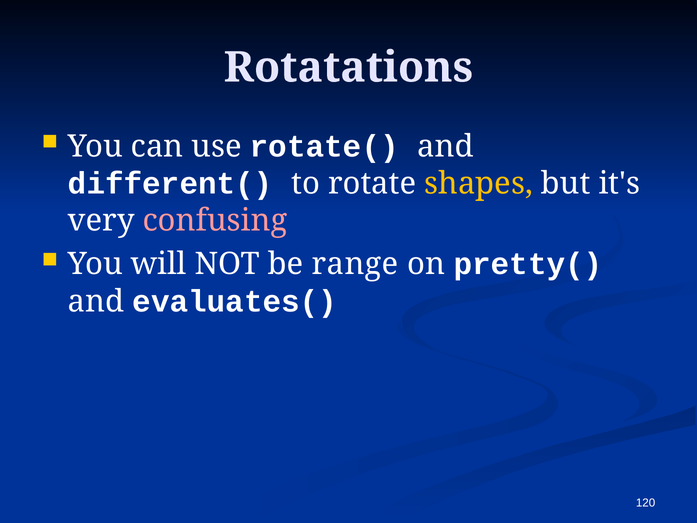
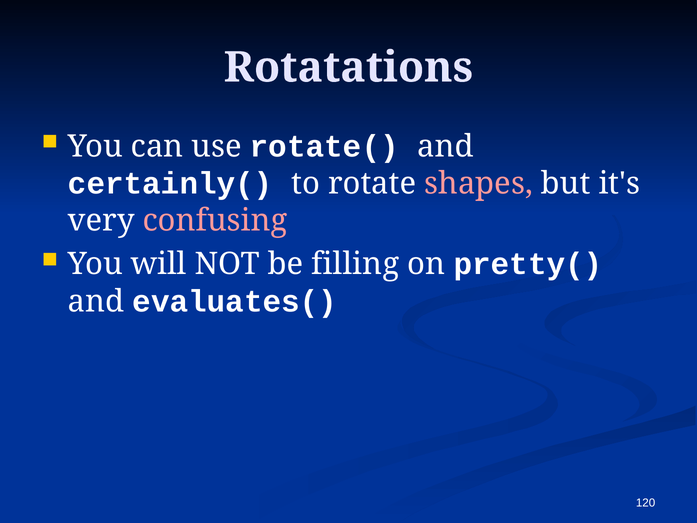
different(: different( -> certainly( (170, 183)
shapes colour: yellow -> pink (479, 183)
range: range -> filling (355, 264)
